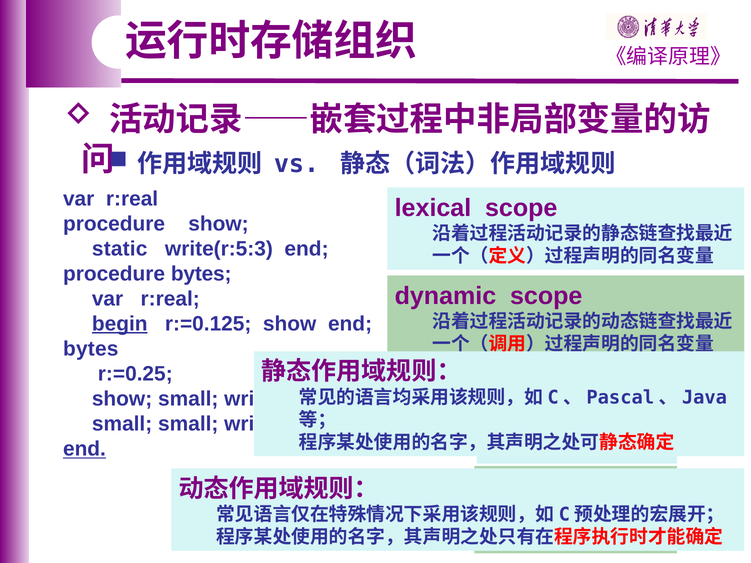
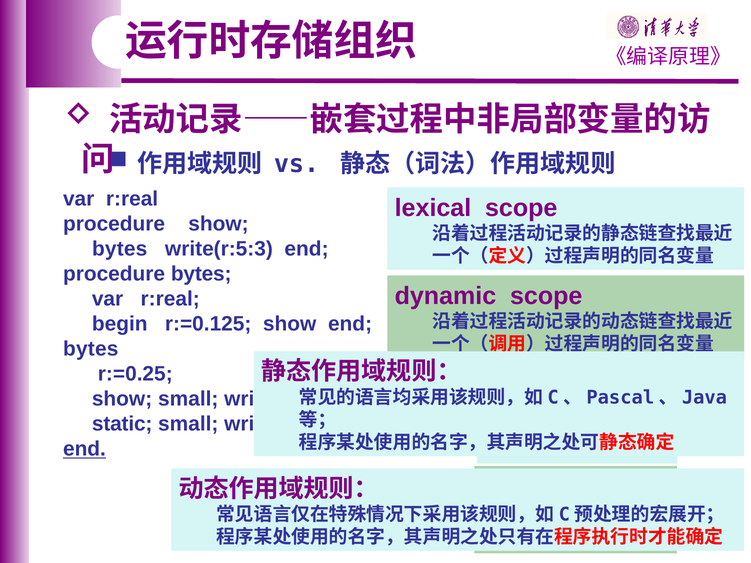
static: static -> bytes (120, 249)
begin underline: present -> none (120, 324)
small: small -> static (122, 424)
